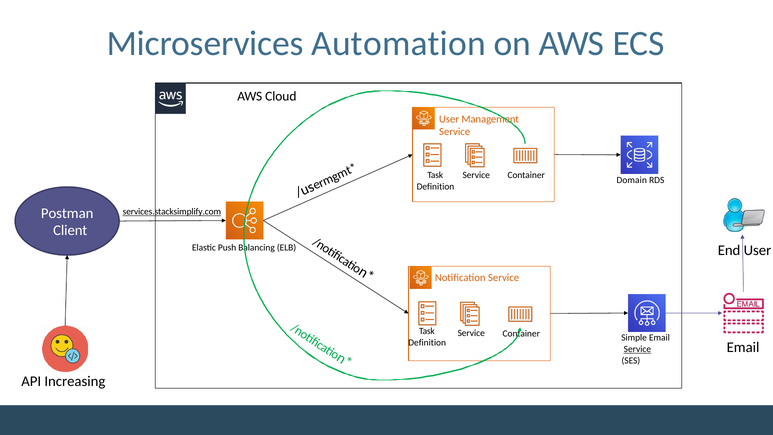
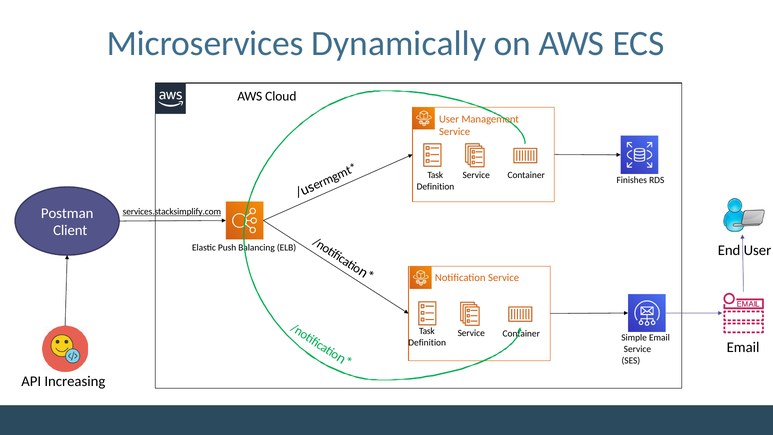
Automation: Automation -> Dynamically (399, 44)
Domain: Domain -> Finishes (632, 180)
Service underline: present -> none (637, 349)
